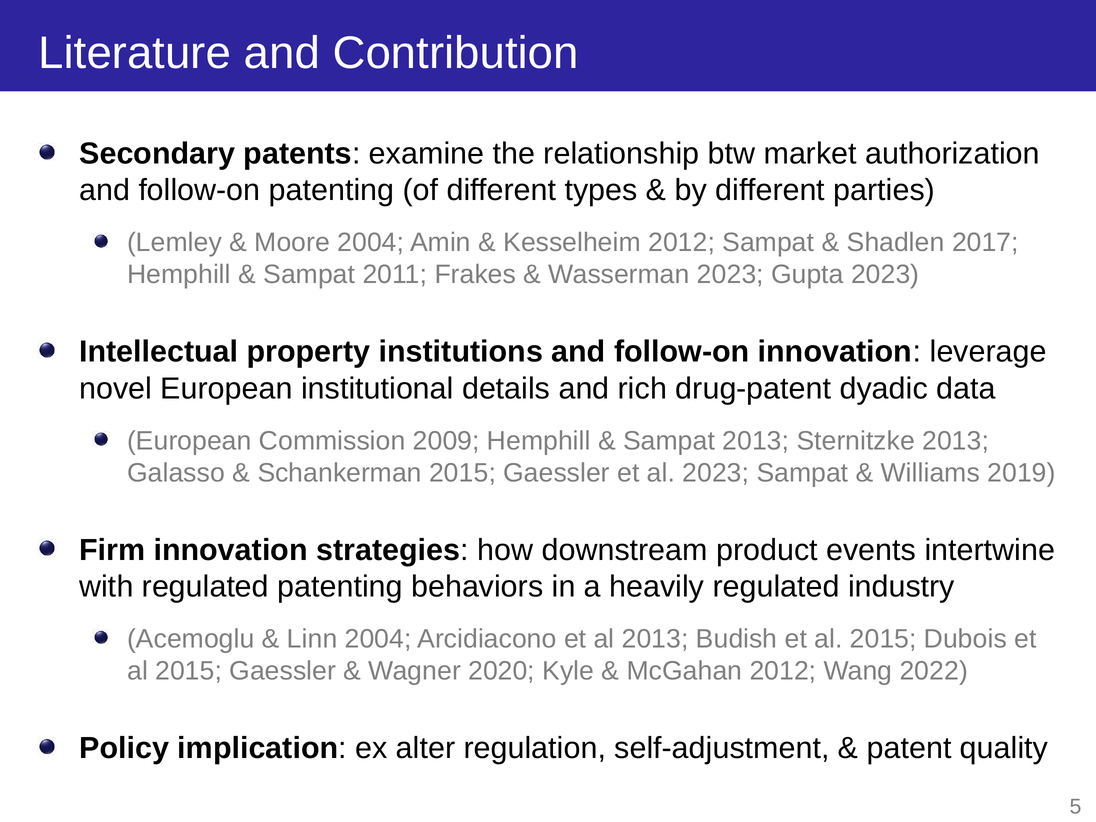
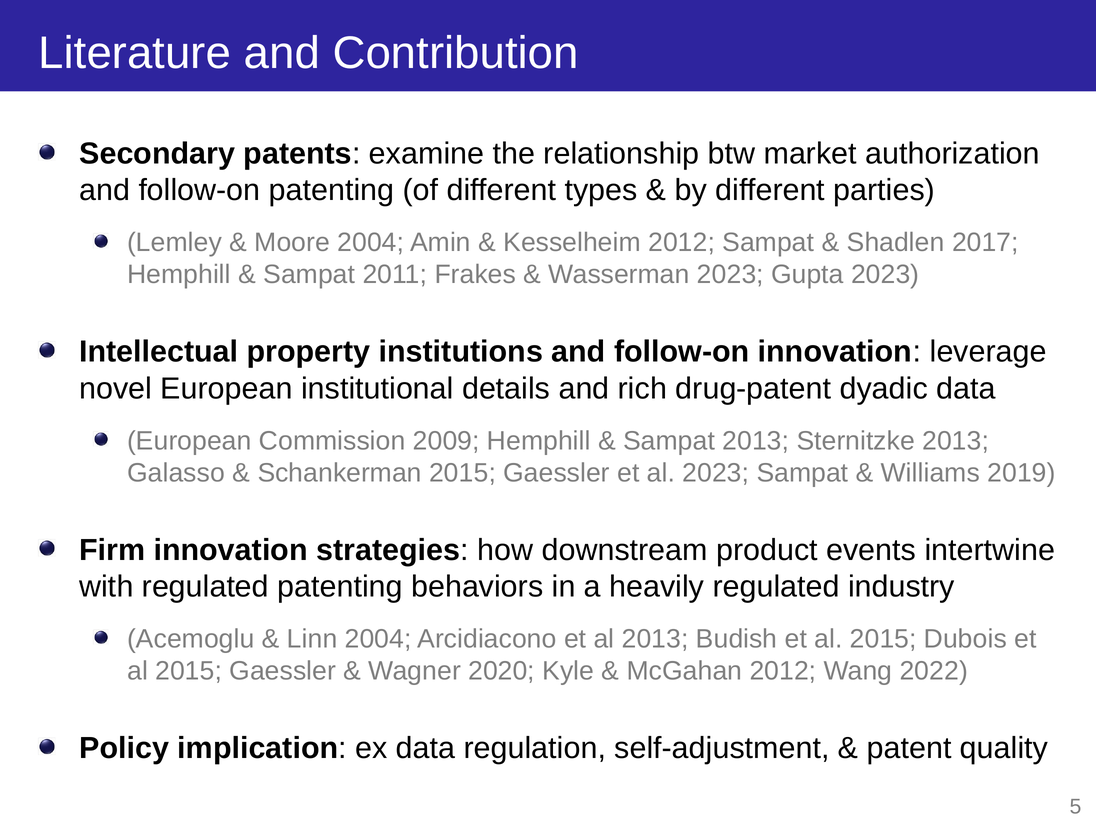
ex alter: alter -> data (426, 748)
